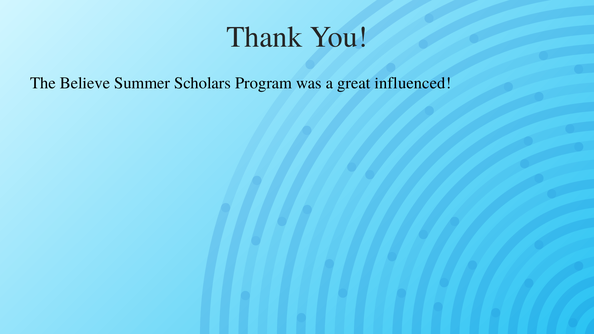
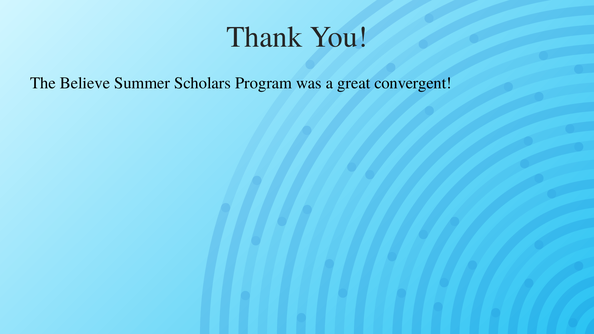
influenced: influenced -> convergent (413, 83)
